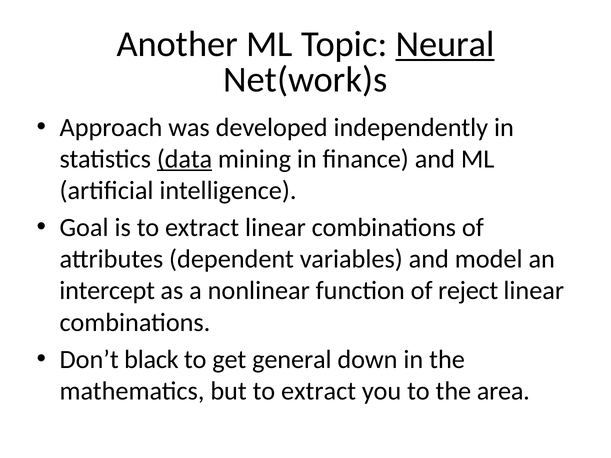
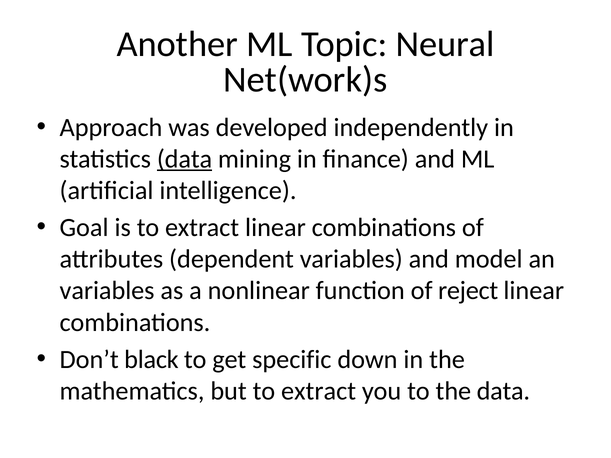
Neural underline: present -> none (445, 44)
intercept: intercept -> variables (107, 291)
general: general -> specific (292, 360)
the area: area -> data (503, 391)
